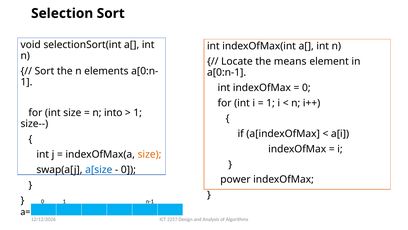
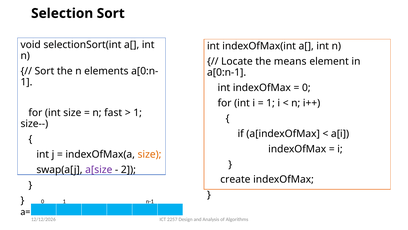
into: into -> fast (113, 113)
a[size colour: blue -> purple (99, 169)
0: 0 -> 2 (128, 169)
power: power -> create (235, 179)
